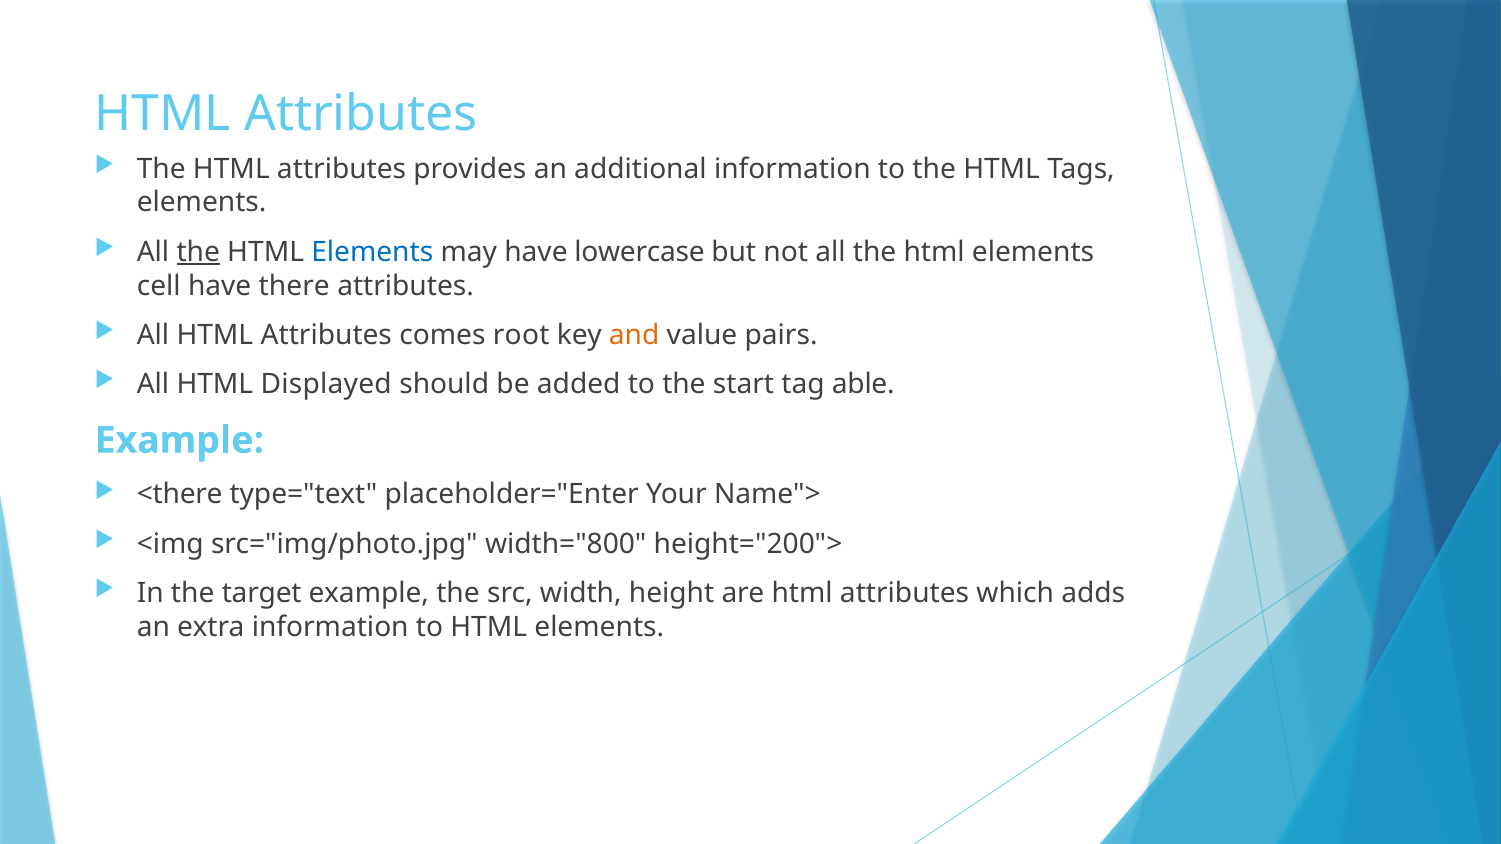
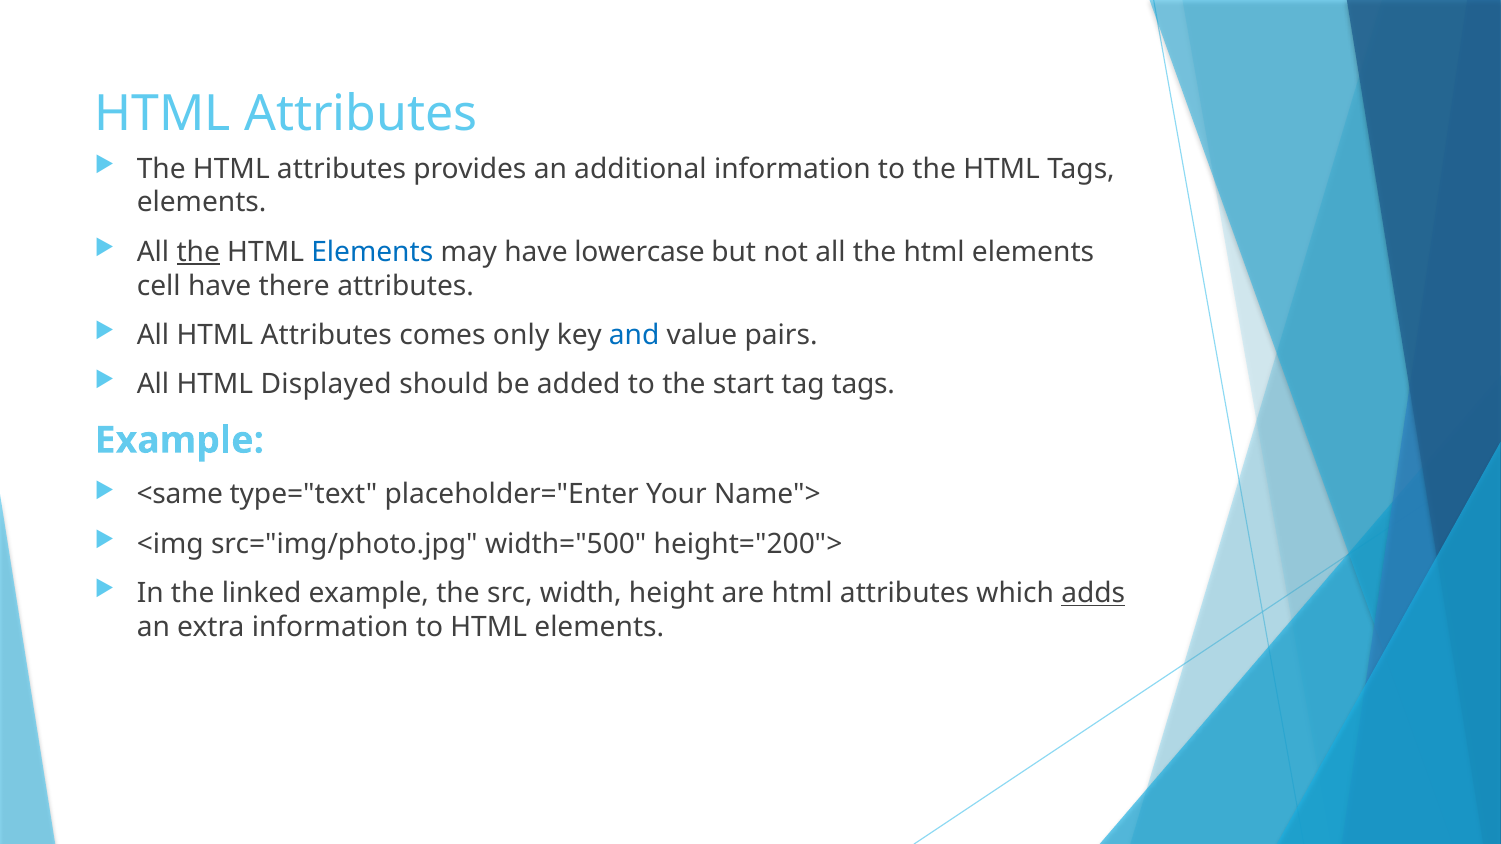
root: root -> only (521, 335)
and colour: orange -> blue (634, 335)
tag able: able -> tags (863, 385)
<there: <there -> <same (180, 495)
width="800: width="800 -> width="500 (566, 544)
target: target -> linked (262, 594)
adds underline: none -> present (1093, 594)
